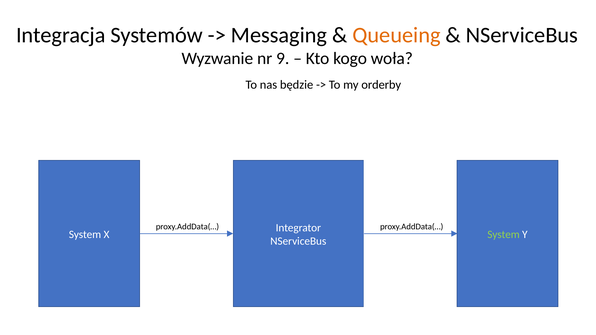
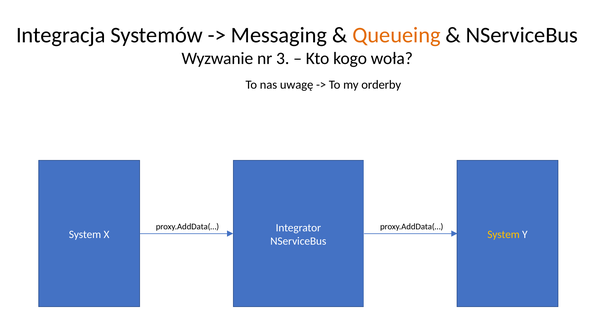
9: 9 -> 3 (283, 59)
będzie: będzie -> uwagę (297, 85)
System colour: light green -> yellow (504, 235)
